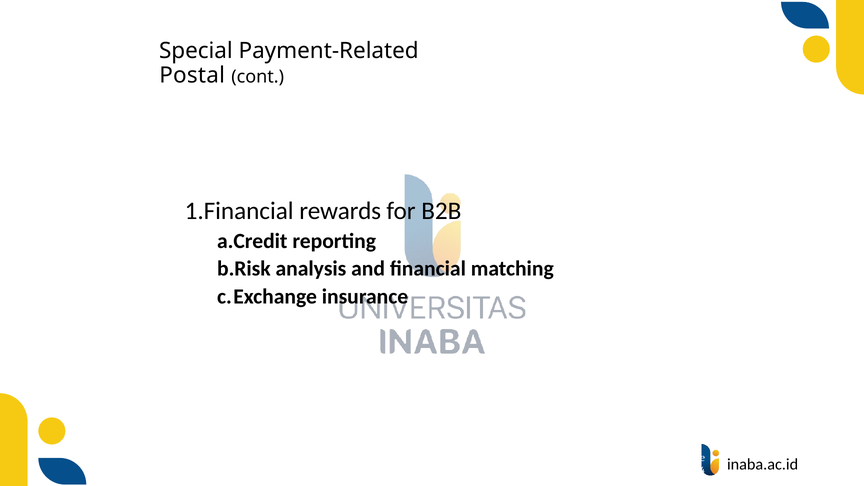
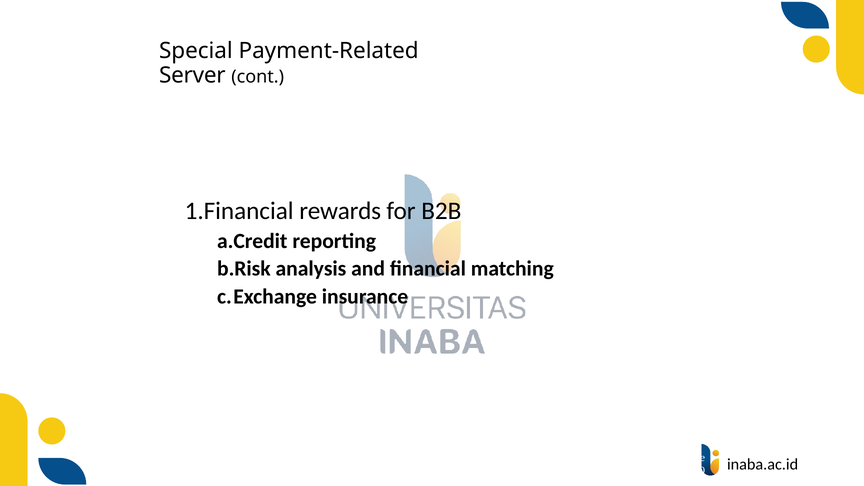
Postal: Postal -> Server (192, 75)
2054: 2054 -> 2030 (694, 471)
